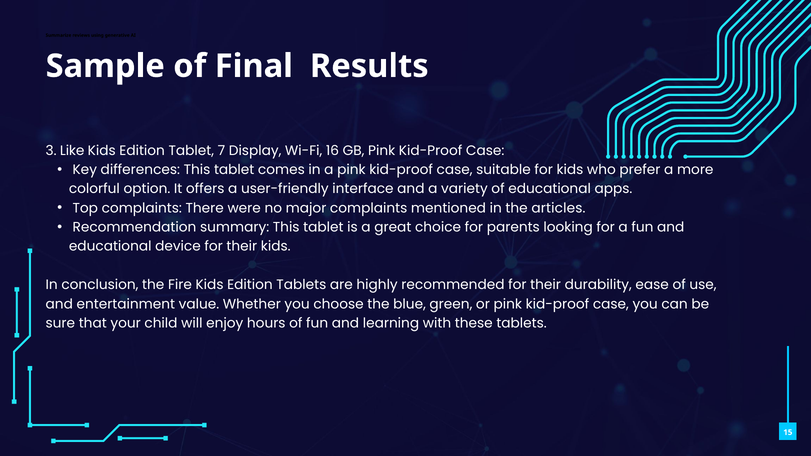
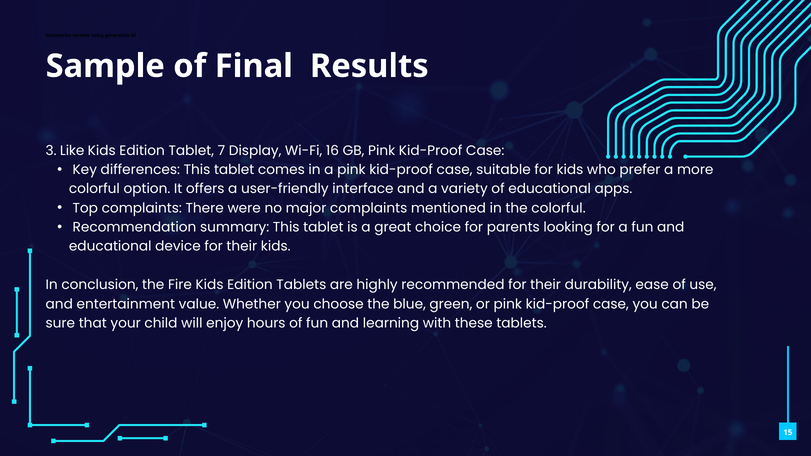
the articles: articles -> colorful (558, 208)
